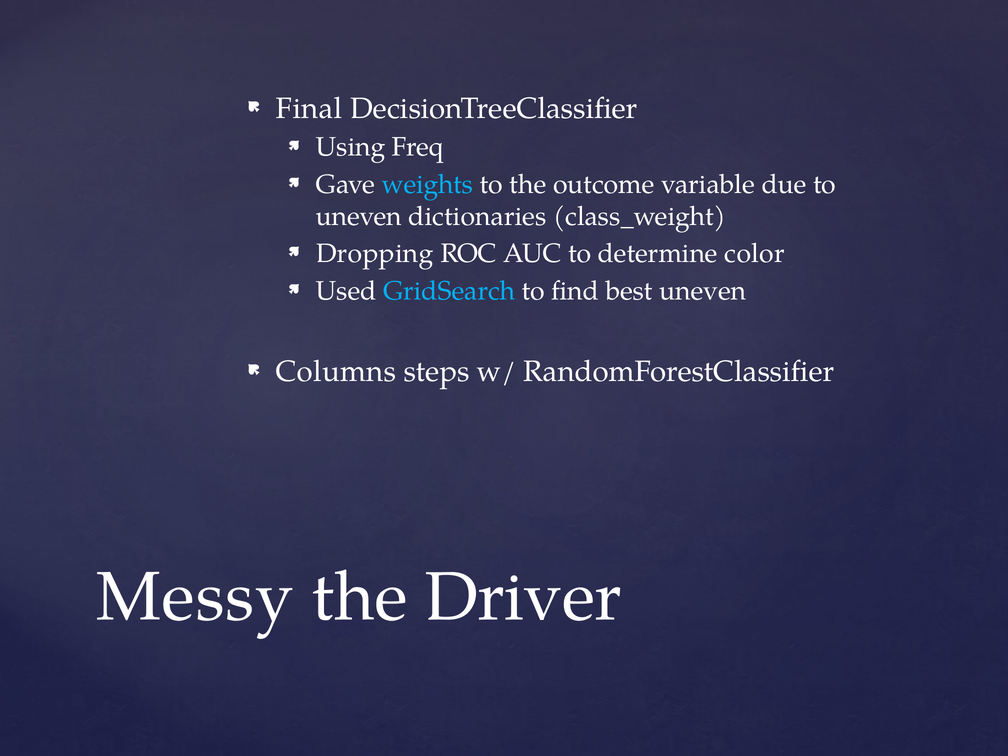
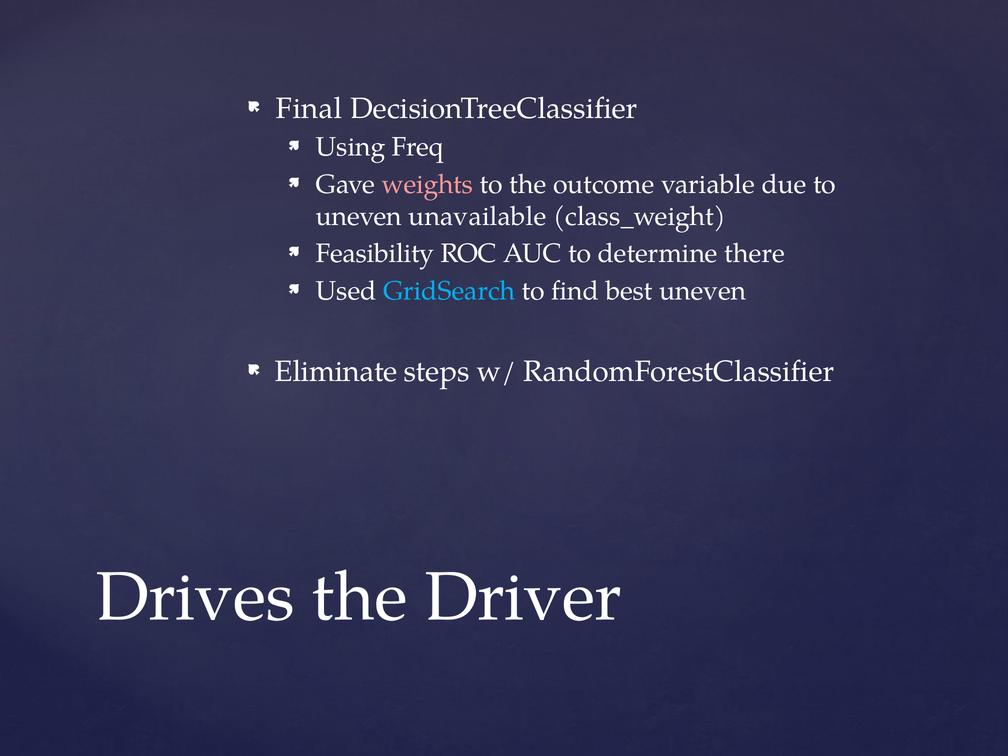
weights colour: light blue -> pink (427, 184)
dictionaries: dictionaries -> unavailable (477, 216)
Dropping: Dropping -> Feasibility (375, 254)
color: color -> there (755, 254)
Columns: Columns -> Eliminate (336, 372)
Messy: Messy -> Drives (195, 597)
